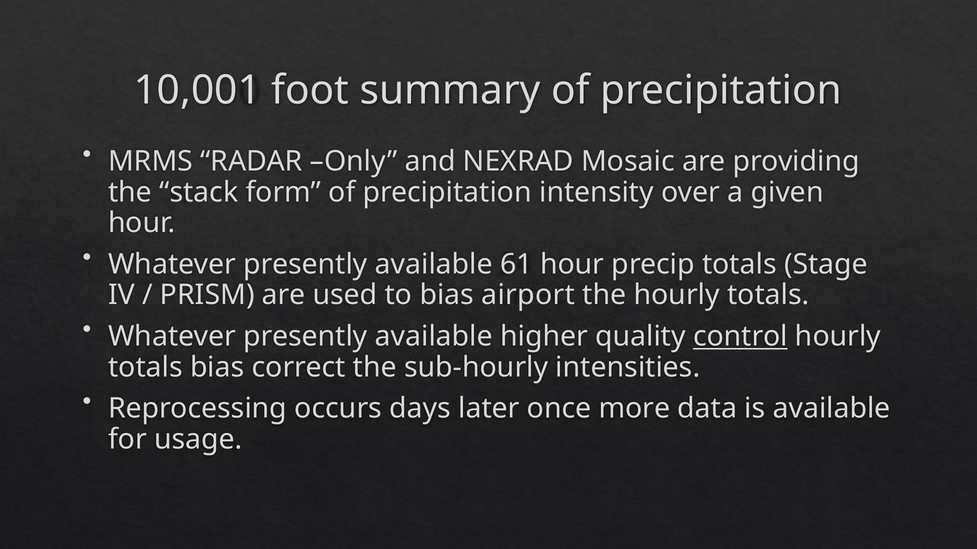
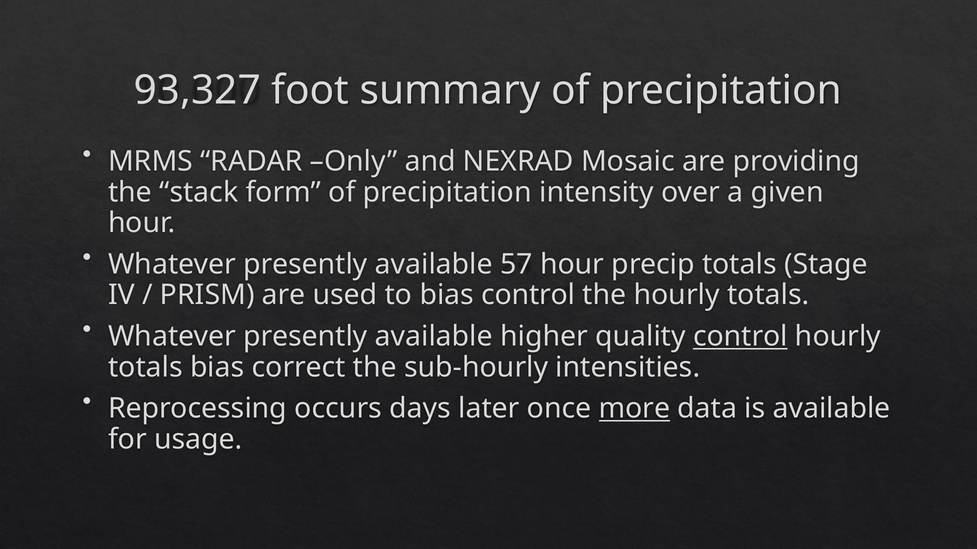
10,001: 10,001 -> 93,327 (197, 91)
61: 61 -> 57 (516, 265)
bias airport: airport -> control (528, 295)
more underline: none -> present (635, 409)
